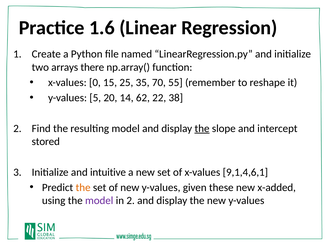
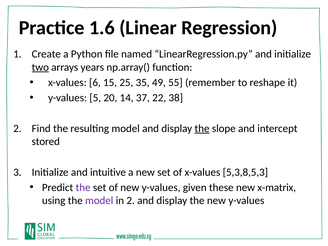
two underline: none -> present (40, 67)
there: there -> years (92, 67)
0: 0 -> 6 (95, 83)
70: 70 -> 49 (159, 83)
62: 62 -> 37 (143, 98)
9,1,4,6,1: 9,1,4,6,1 -> 5,3,8,5,3 (245, 172)
the colour: orange -> purple (83, 187)
x-added: x-added -> x-matrix (277, 187)
